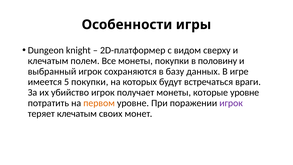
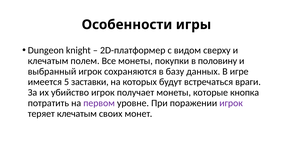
5 покупки: покупки -> заставки (90, 82)
которые уровне: уровне -> кнопка (245, 92)
первом colour: orange -> purple (99, 103)
